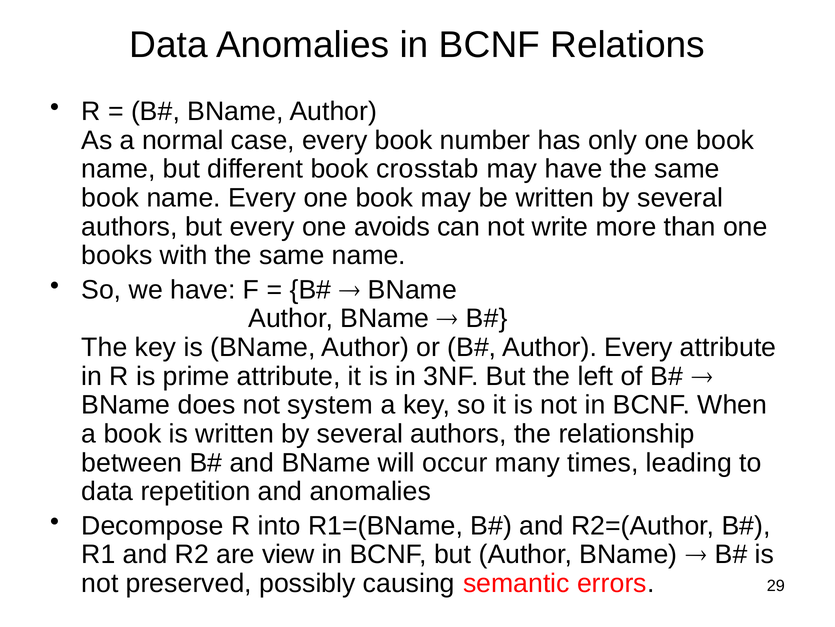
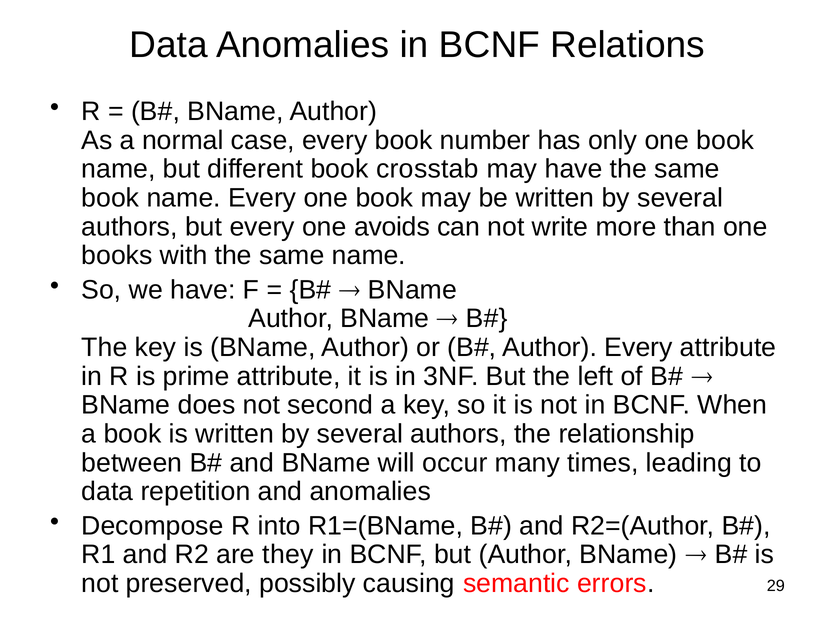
system: system -> second (330, 405)
view: view -> they (288, 554)
